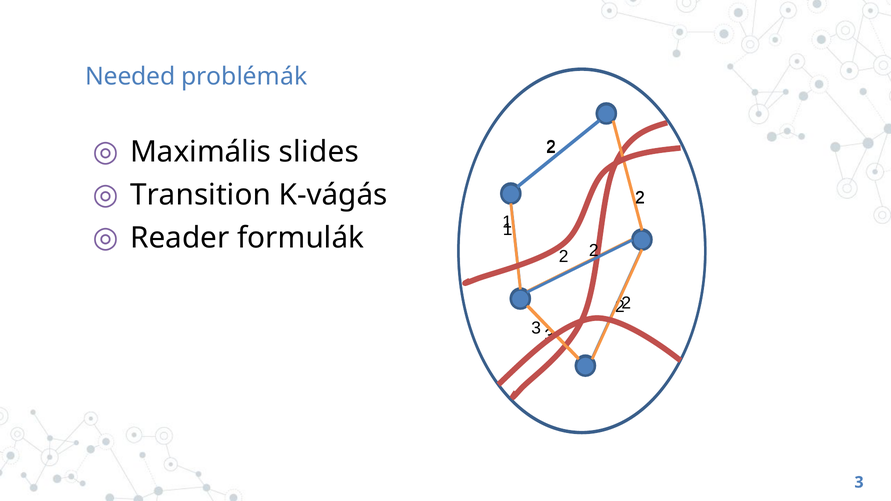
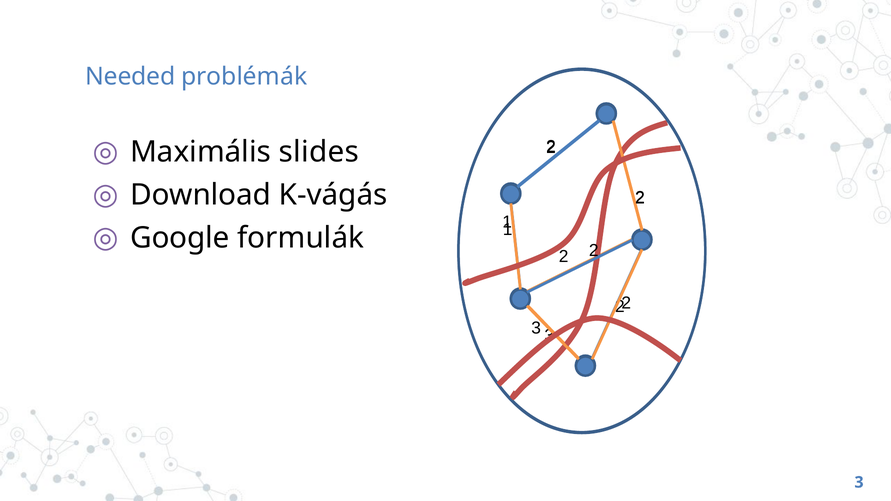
Transition: Transition -> Download (201, 195)
Reader: Reader -> Google (180, 238)
